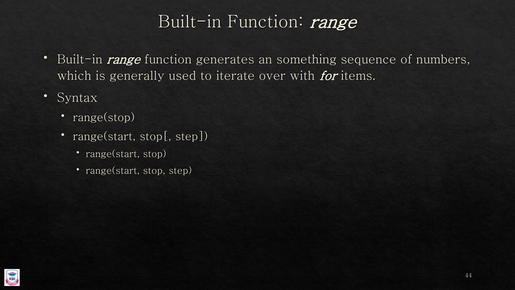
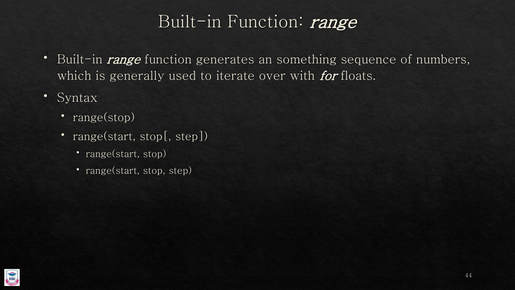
items: items -> floats (358, 76)
